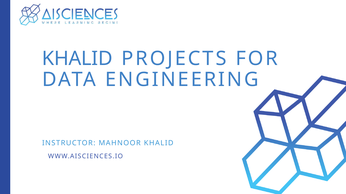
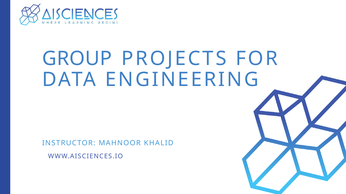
KHALID: KHALID -> GROUP (77, 59)
